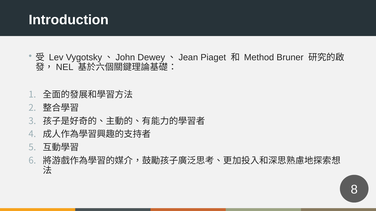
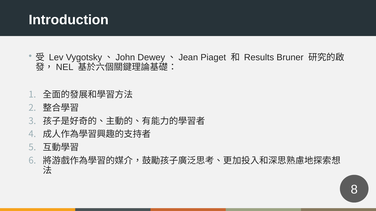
Method: Method -> Results (259, 58)
